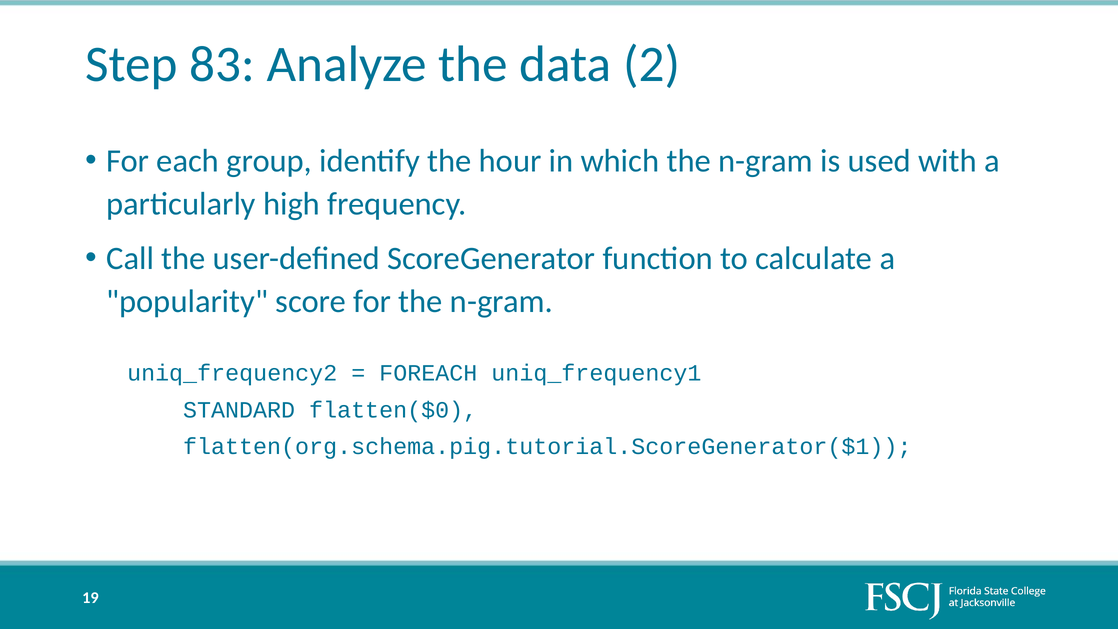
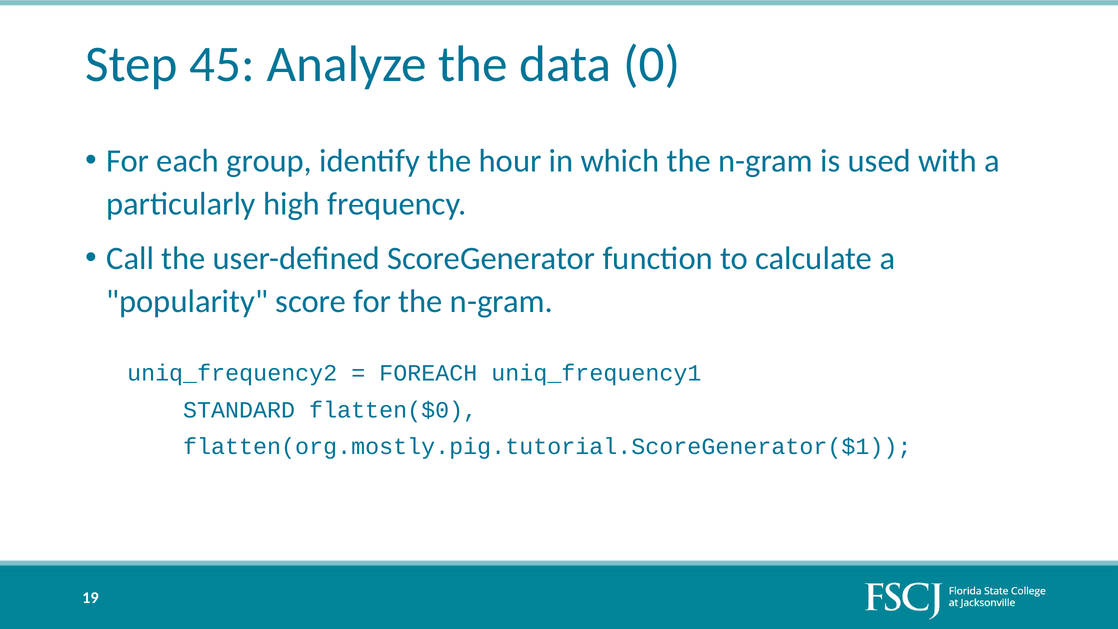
83: 83 -> 45 (222, 64)
2: 2 -> 0 (652, 64)
flatten(org.schema.pig.tutorial.ScoreGenerator($1: flatten(org.schema.pig.tutorial.ScoreGenerator($1 -> flatten(org.mostly.pig.tutorial.ScoreGenerator($1 (547, 447)
